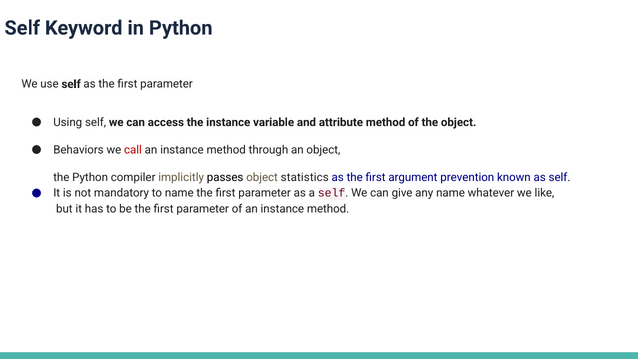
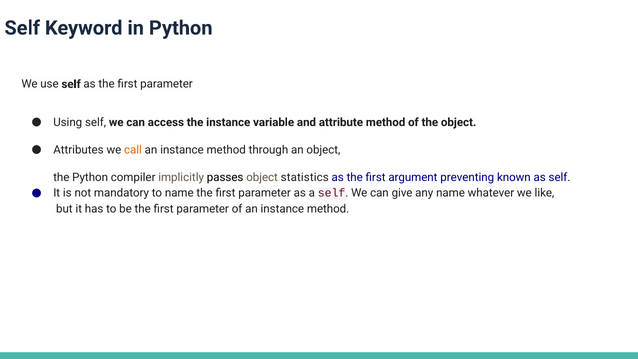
Behaviors: Behaviors -> Attributes (78, 150)
call colour: red -> orange (133, 150)
prevention: prevention -> preventing (467, 177)
